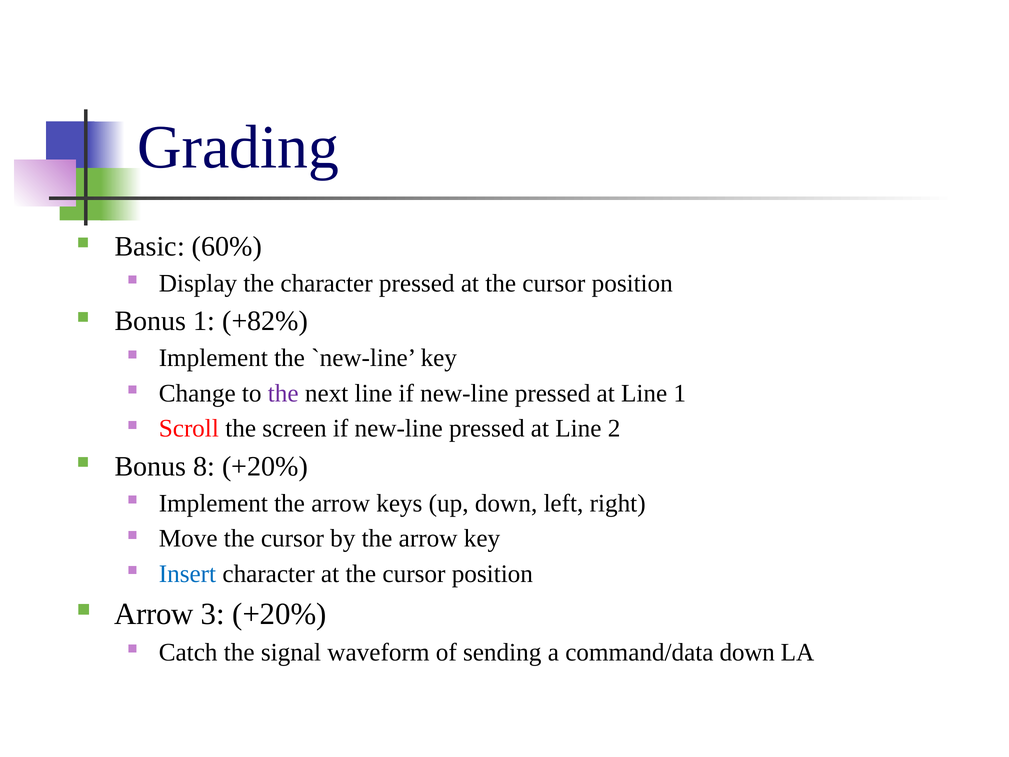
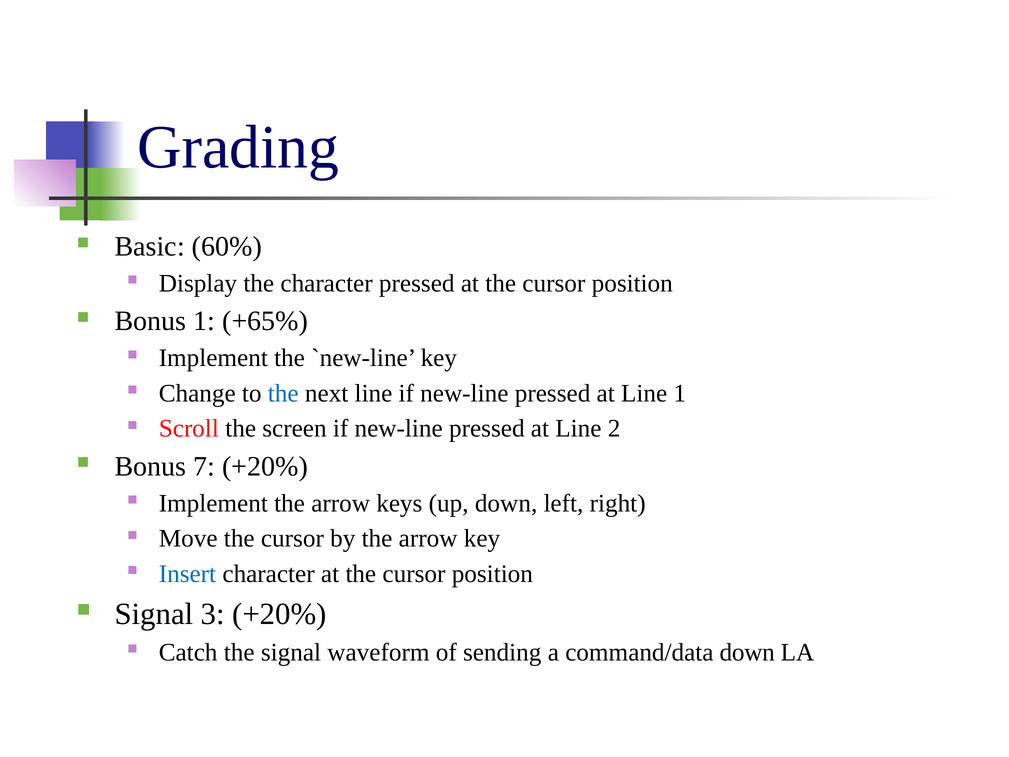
+82%: +82% -> +65% (265, 321)
the colour: purple -> blue (283, 393)
8: 8 -> 7 (204, 466)
Arrow: Arrow -> Signal (154, 614)
